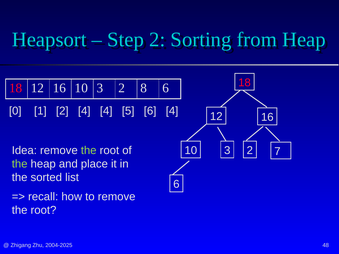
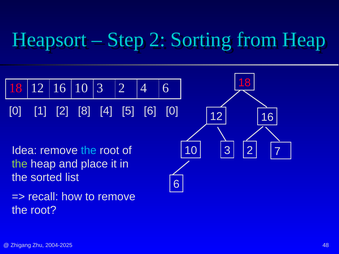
2 8: 8 -> 4 (144, 88)
2 4: 4 -> 8 (84, 111)
5 6 4: 4 -> 0 (172, 111)
the colour: light green -> light blue (89, 150)
